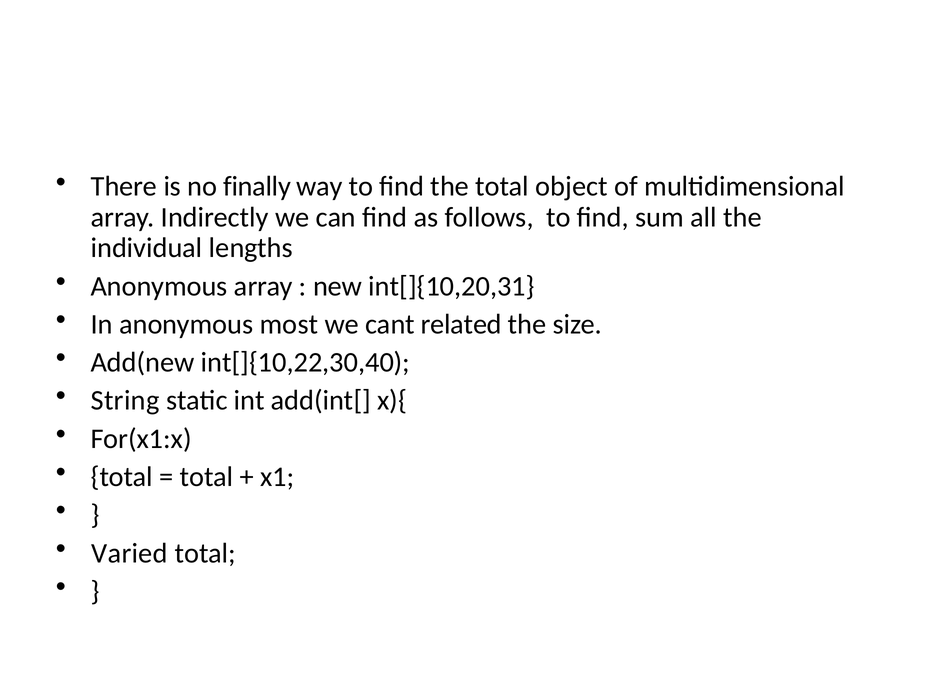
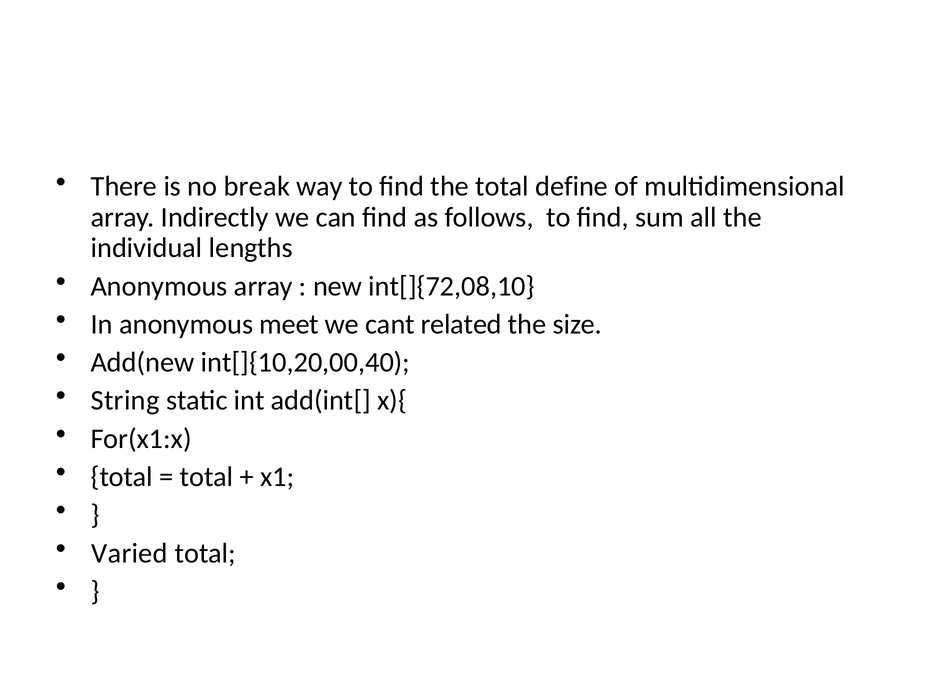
finally: finally -> break (257, 186)
object: object -> define (572, 186)
int[]{10,20,31: int[]{10,20,31 -> int[]{72,08,10 (452, 286)
most: most -> meet (289, 324)
int[]{10,22,30,40: int[]{10,22,30,40 -> int[]{10,20,00,40 (306, 362)
